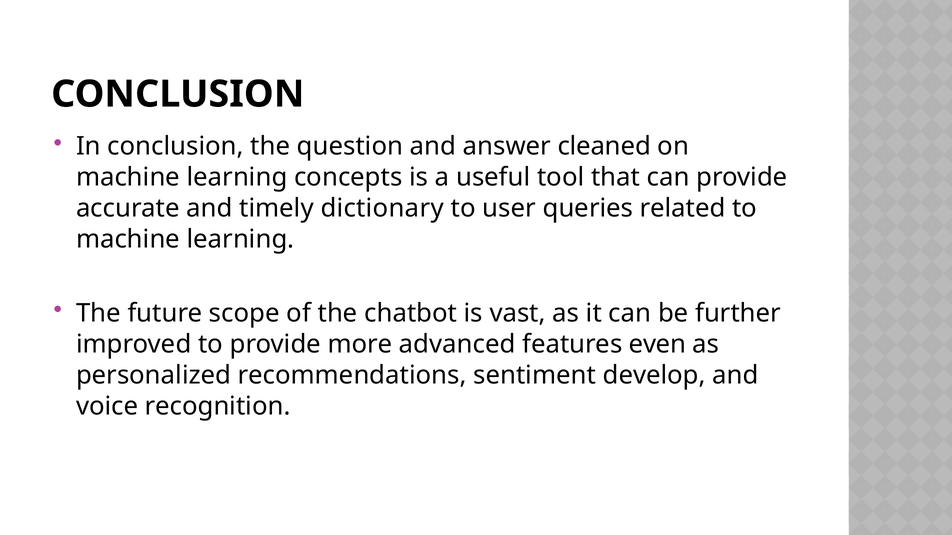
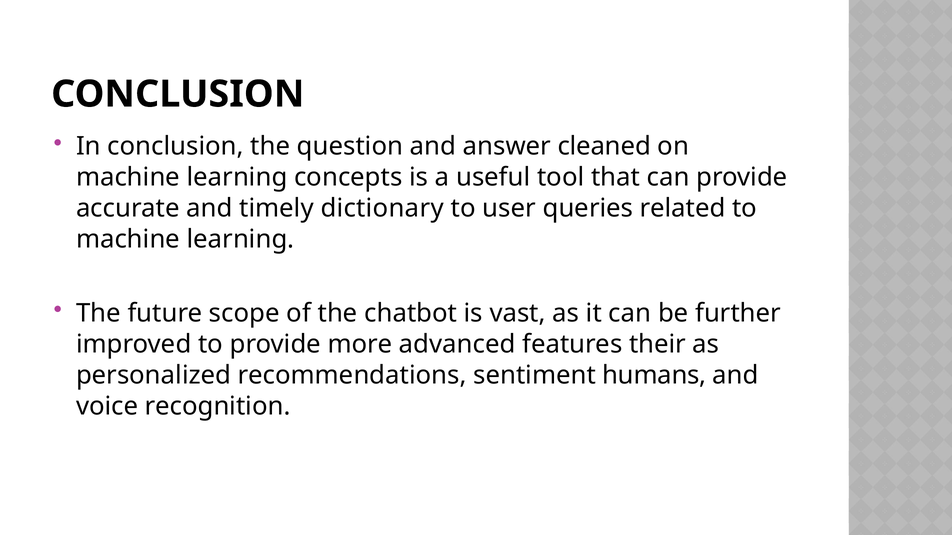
even: even -> their (657, 344)
develop: develop -> humans (654, 375)
